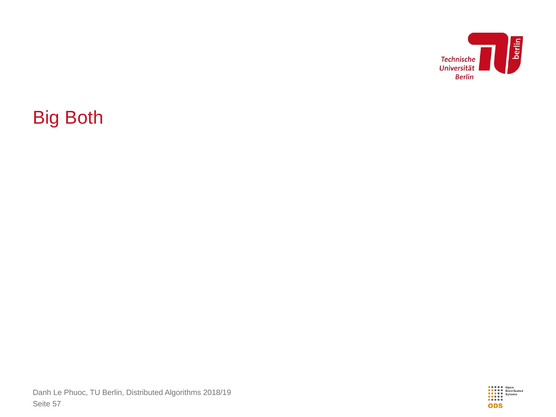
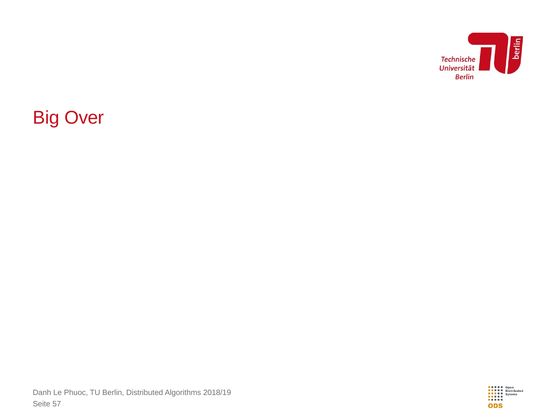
Both: Both -> Over (84, 118)
